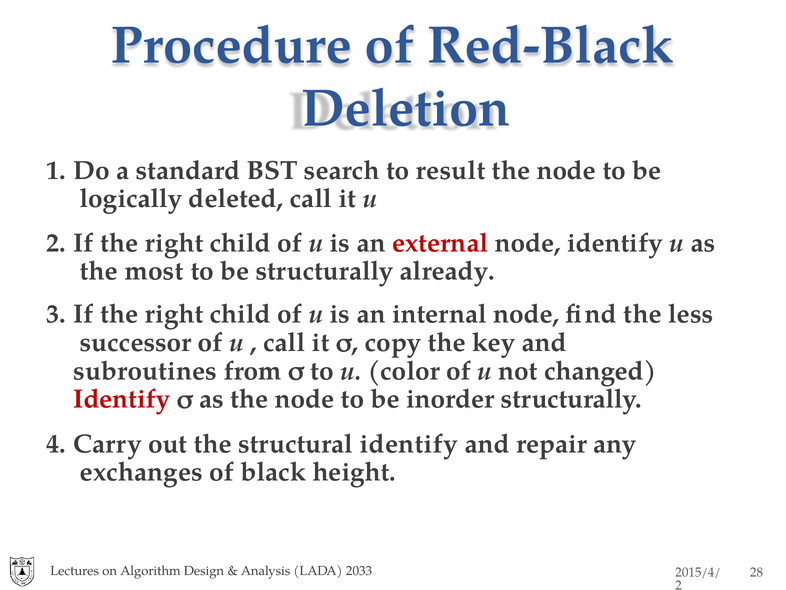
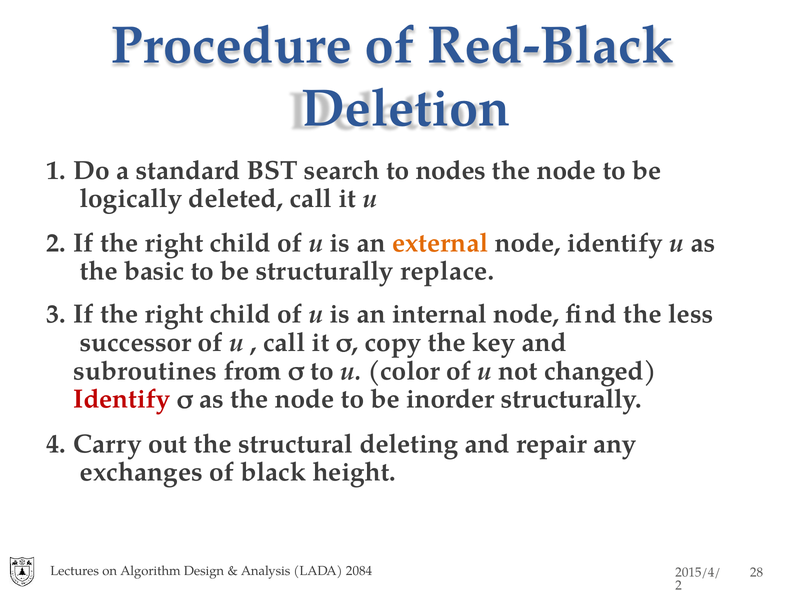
result: result -> nodes (451, 170)
external colour: red -> orange (440, 243)
most: most -> basic (154, 271)
already: already -> replace (447, 271)
structural identify: identify -> deleting (409, 443)
2033: 2033 -> 2084 (359, 570)
